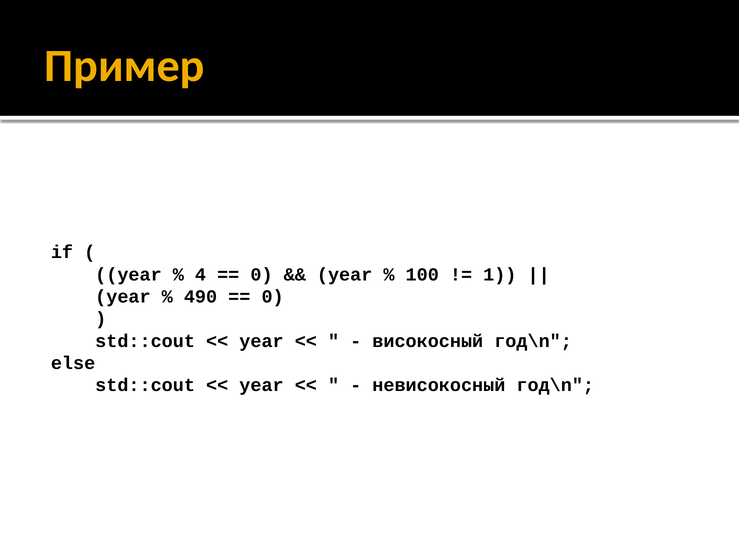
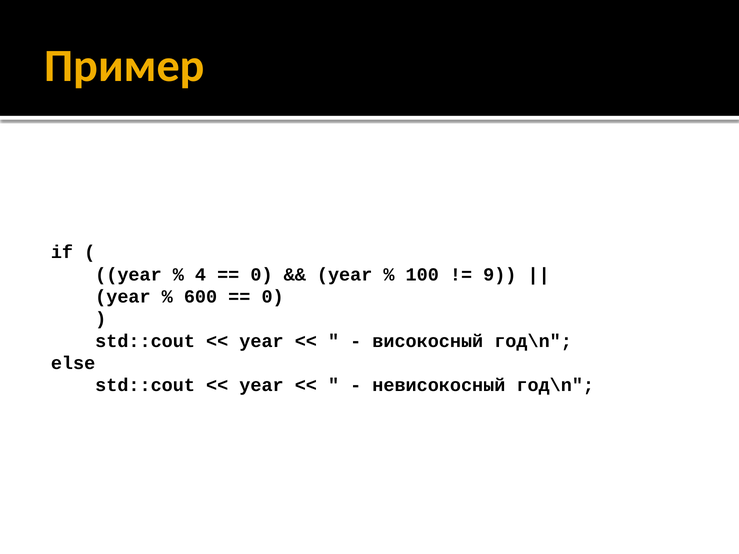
1: 1 -> 9 (500, 275)
490: 490 -> 600 (201, 297)
